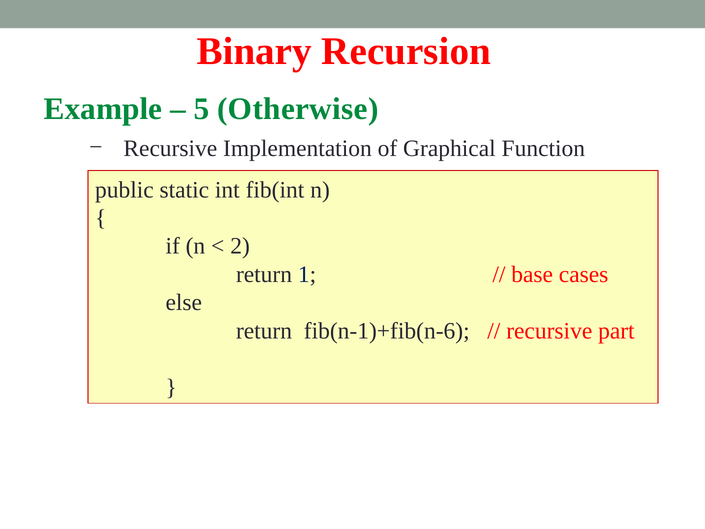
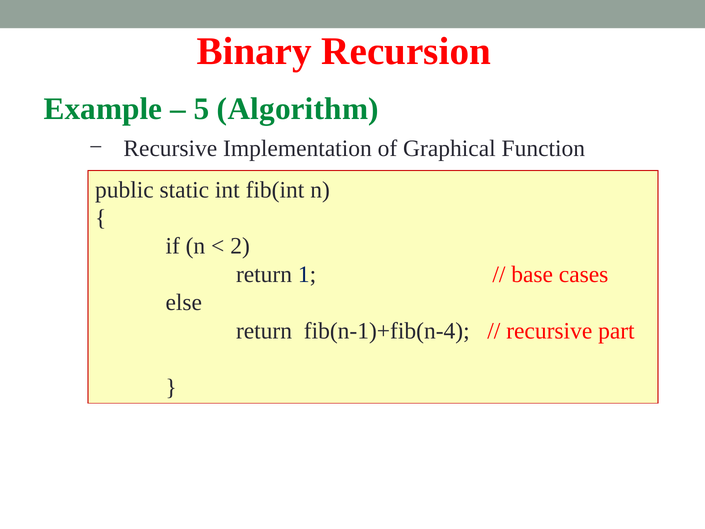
Otherwise: Otherwise -> Algorithm (298, 109)
fib(n-1)+fib(n-6: fib(n-1)+fib(n-6 -> fib(n-1)+fib(n-4 (387, 331)
